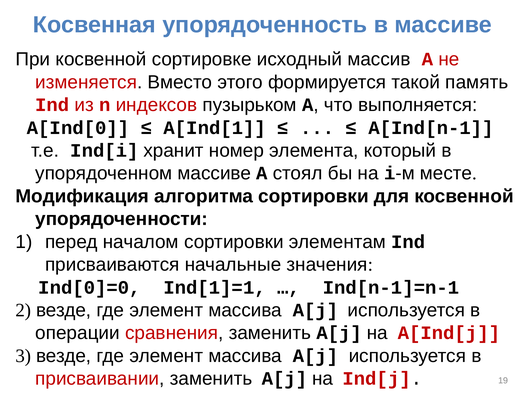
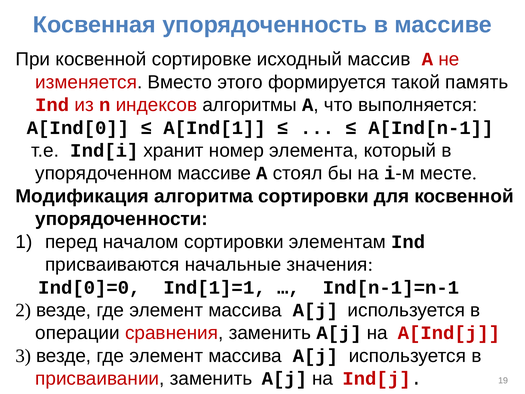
пузырьком: пузырьком -> алгоритмы (250, 105)
